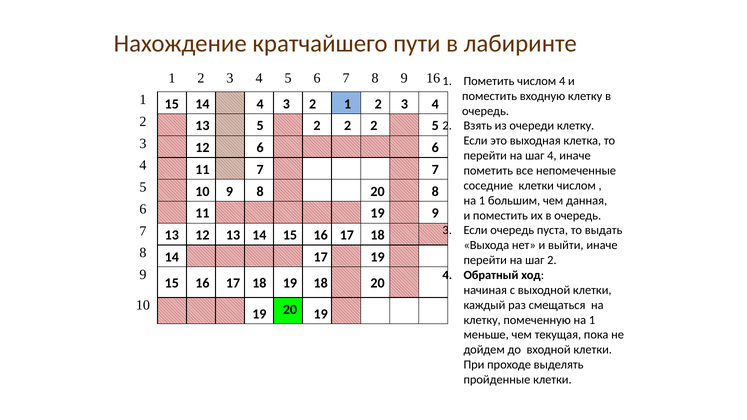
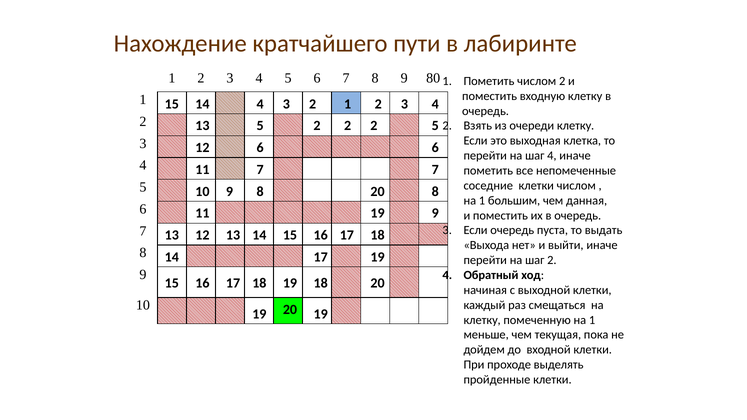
9 16: 16 -> 80 (433, 78)
числом 4: 4 -> 2 (562, 81)
